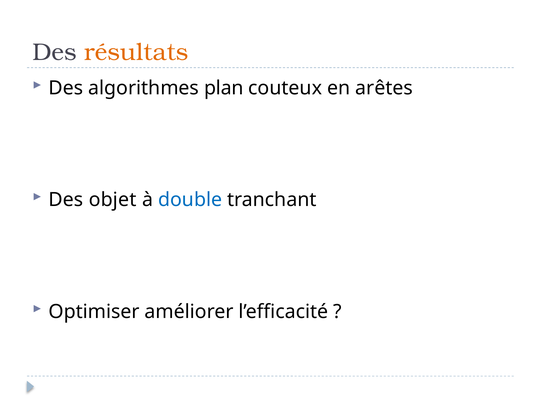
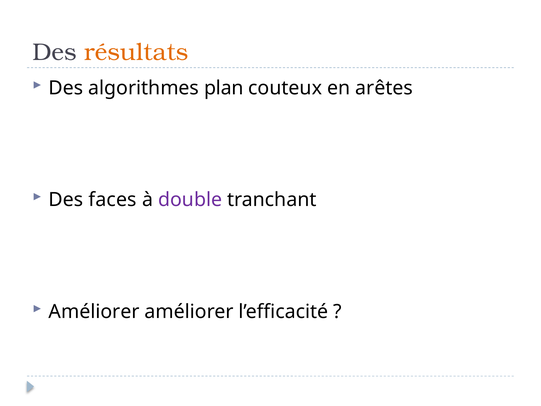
objet: objet -> faces (113, 200)
double colour: blue -> purple (190, 200)
Optimiser: Optimiser -> Améliorer (94, 311)
